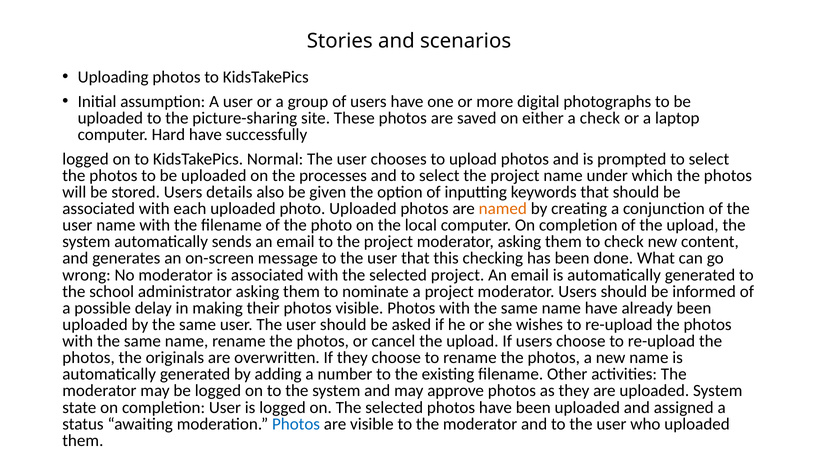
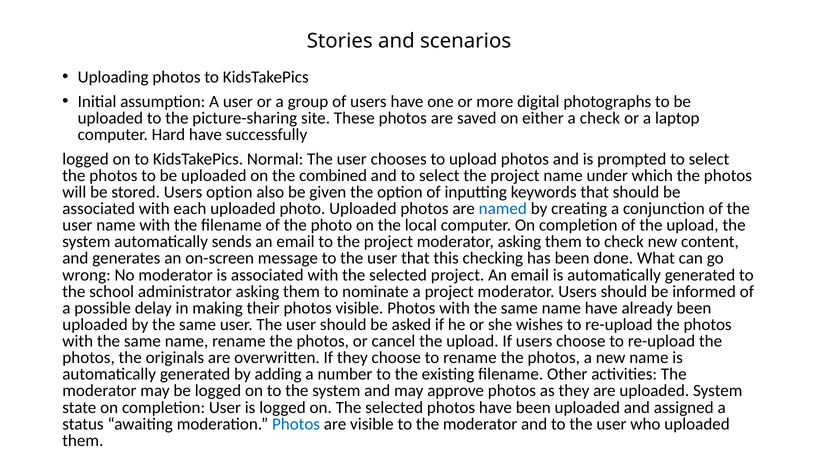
processes: processes -> combined (333, 176)
Users details: details -> option (229, 192)
named colour: orange -> blue (503, 209)
